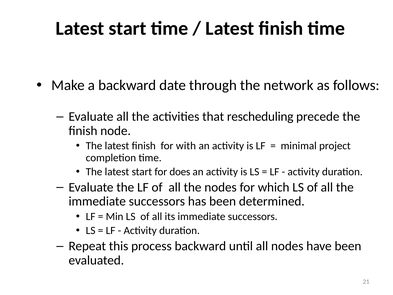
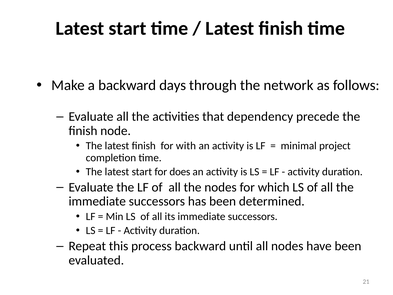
date: date -> days (173, 85)
rescheduling: rescheduling -> dependency (260, 116)
